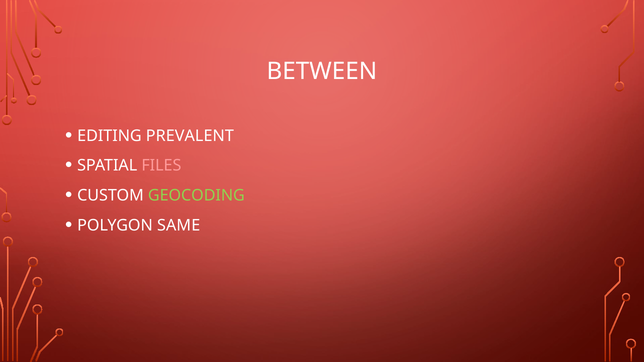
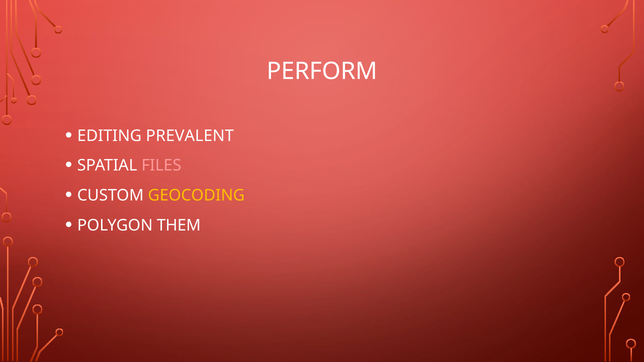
BETWEEN: BETWEEN -> PERFORM (322, 72)
GEOCODING colour: light green -> yellow (196, 196)
SAME: SAME -> THEM (179, 226)
